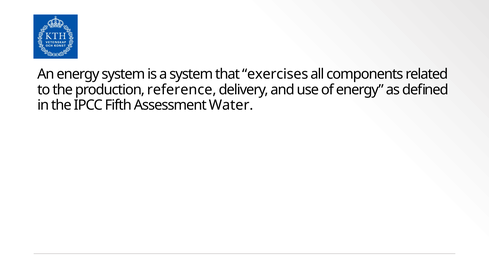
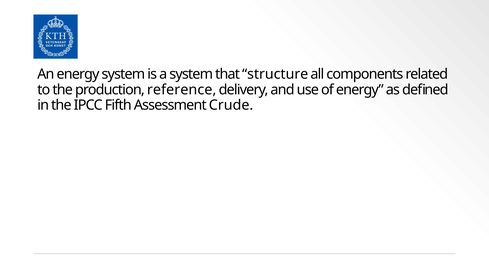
exercises: exercises -> structure (275, 74)
Water: Water -> Crude (231, 105)
